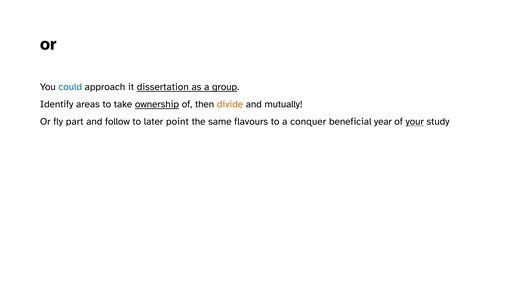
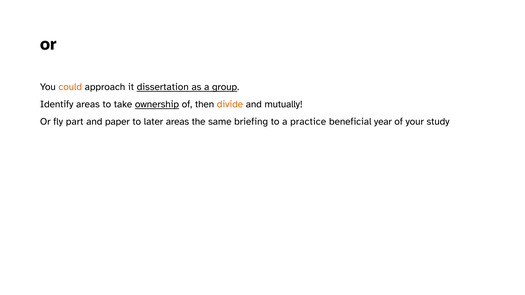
could colour: blue -> orange (70, 87)
follow: follow -> paper (117, 122)
later point: point -> areas (177, 122)
flavours: flavours -> briefing (251, 122)
conquer: conquer -> practice (308, 122)
your underline: present -> none (415, 122)
